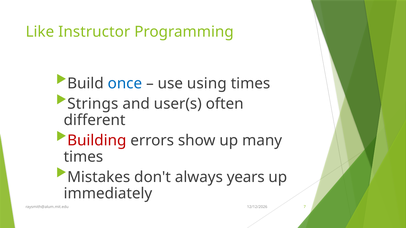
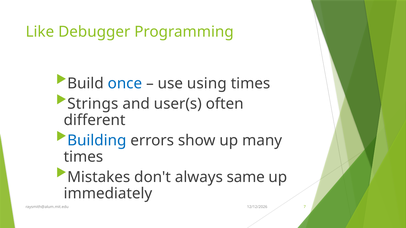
Instructor: Instructor -> Debugger (94, 32)
Building colour: red -> blue (97, 141)
years: years -> same (246, 177)
